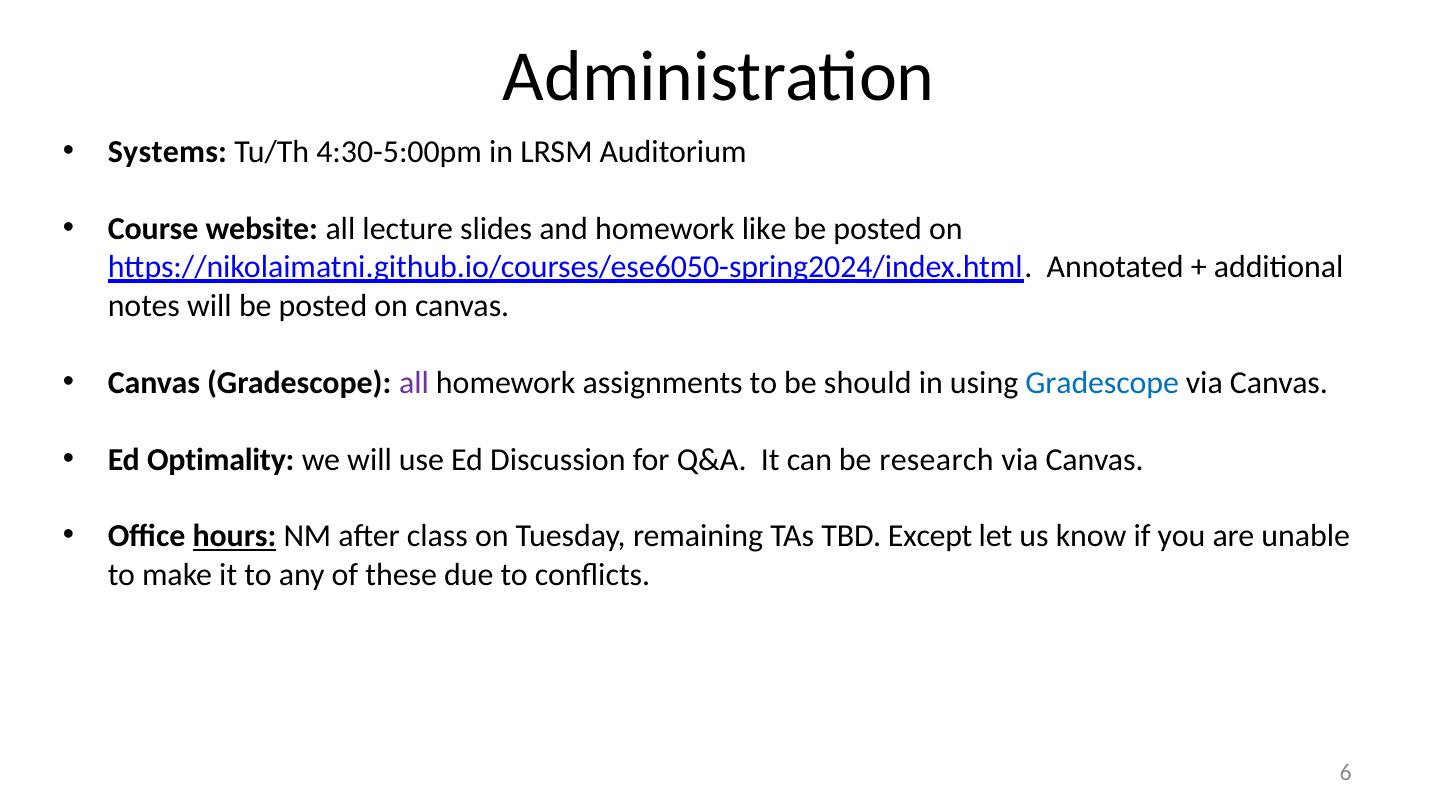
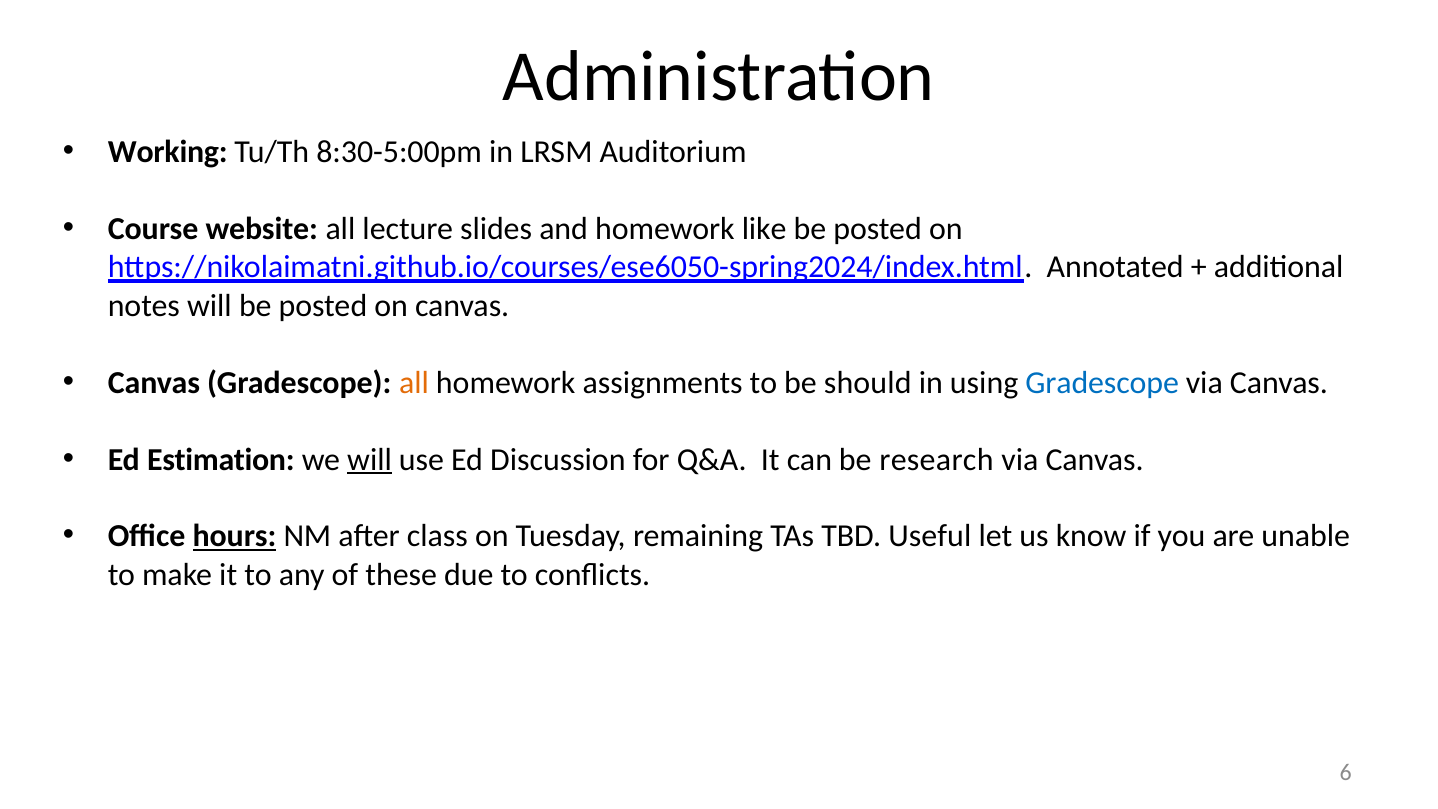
Systems: Systems -> Working (168, 152)
4:30-5:00pm: 4:30-5:00pm -> 8:30-5:00pm (399, 152)
all colour: purple -> orange (414, 383)
Optimality: Optimality -> Estimation (221, 459)
will underline: none -> present (370, 459)
Except: Except -> Useful (930, 536)
